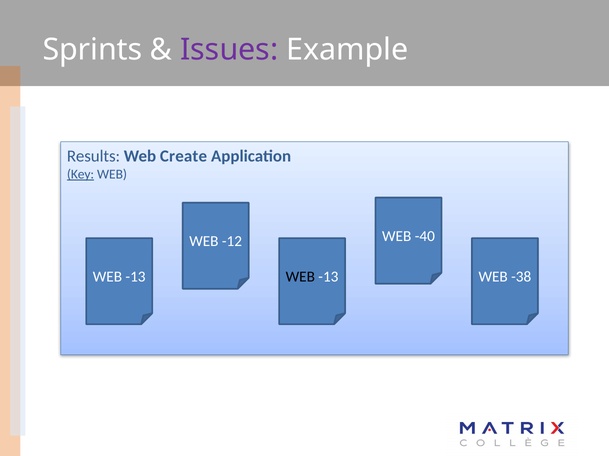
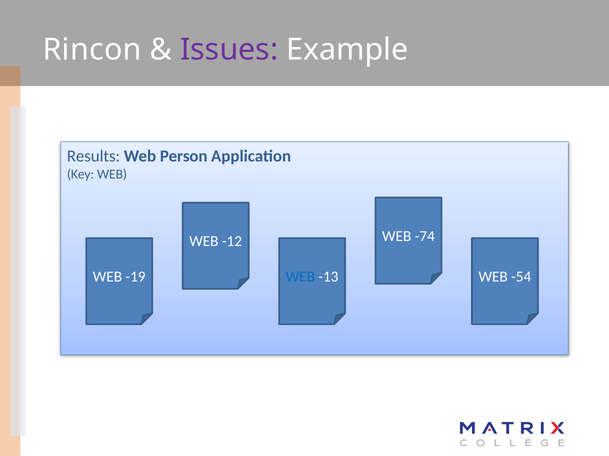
Sprints: Sprints -> Rincon (92, 50)
Create: Create -> Person (184, 156)
Key underline: present -> none (81, 174)
-40: -40 -> -74 (425, 237)
-13: -13 -> -19 (136, 277)
WEB colour: black -> blue (300, 277)
-38: -38 -> -54 (521, 277)
